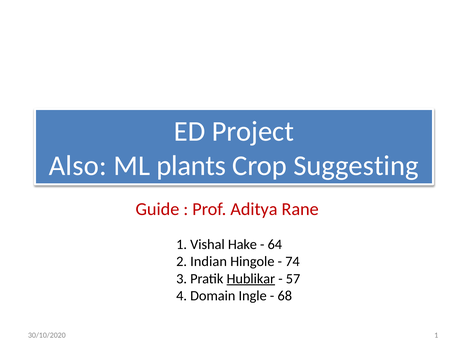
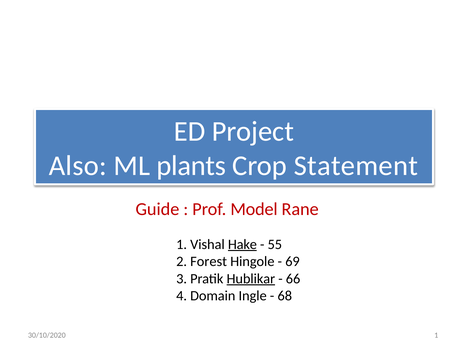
Suggesting: Suggesting -> Statement (356, 166)
Aditya: Aditya -> Model (254, 209)
Hake underline: none -> present (242, 244)
64: 64 -> 55 (275, 244)
Indian: Indian -> Forest (209, 261)
74: 74 -> 69 (292, 261)
57: 57 -> 66 (293, 279)
